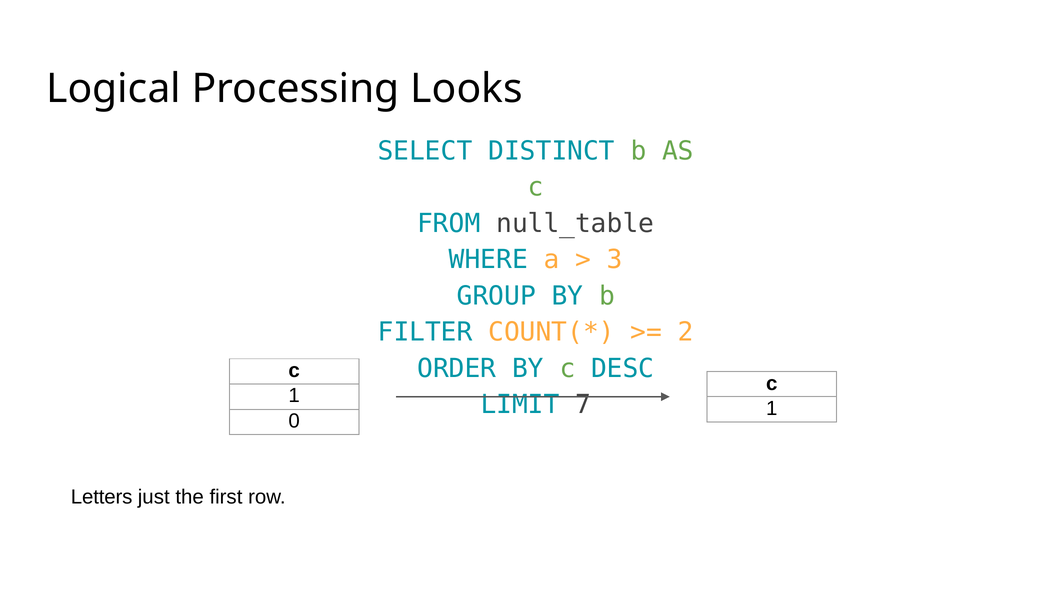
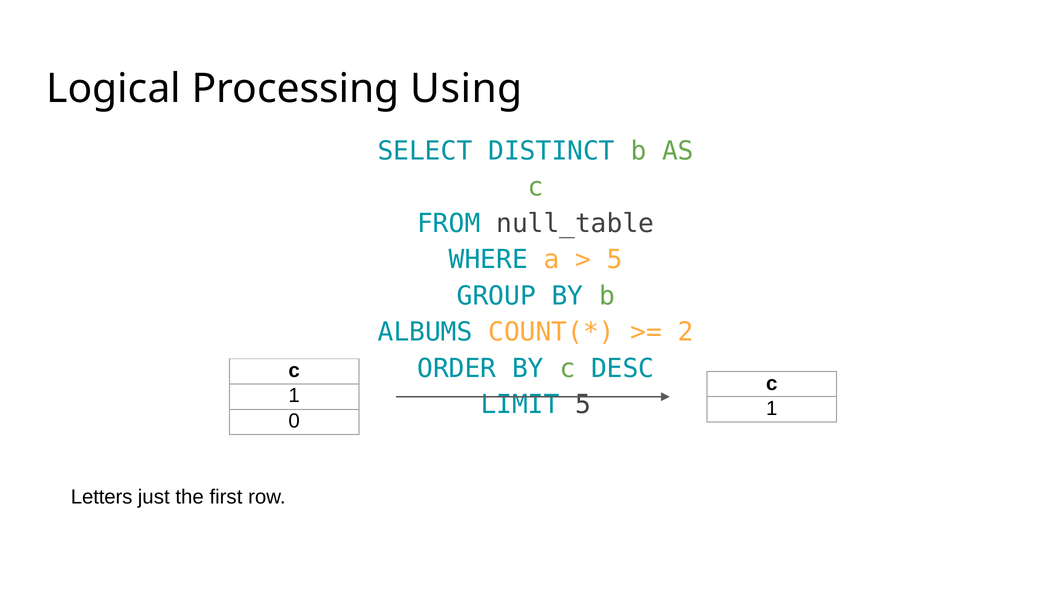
Looks: Looks -> Using (466, 89)
3: 3 -> 5 (615, 260)
FILTER: FILTER -> ALBUMS (425, 332)
LIMIT 7: 7 -> 5 (583, 405)
